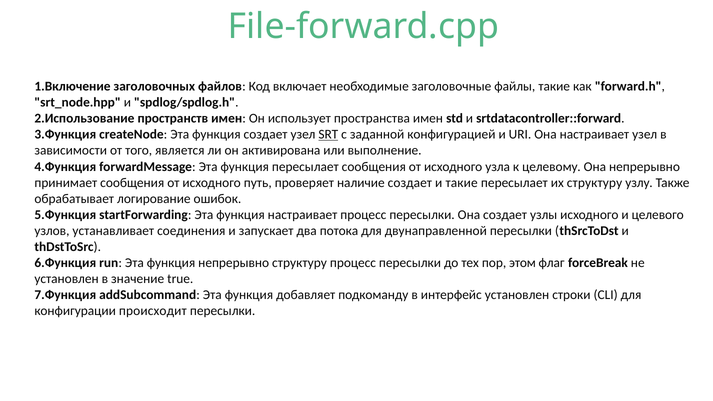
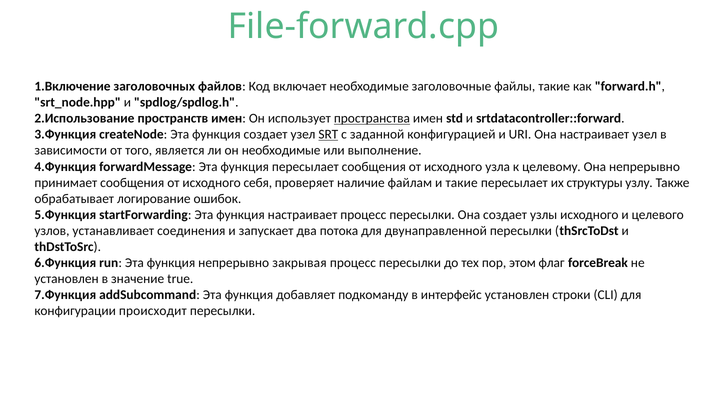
пространства underline: none -> present (372, 119)
он активирована: активирована -> необходимые (281, 151)
путь: путь -> себя (258, 183)
наличие создает: создает -> файлам (410, 183)
их структуру: структуру -> структуры (595, 183)
непрерывно структуру: структуру -> закрывая (299, 263)
